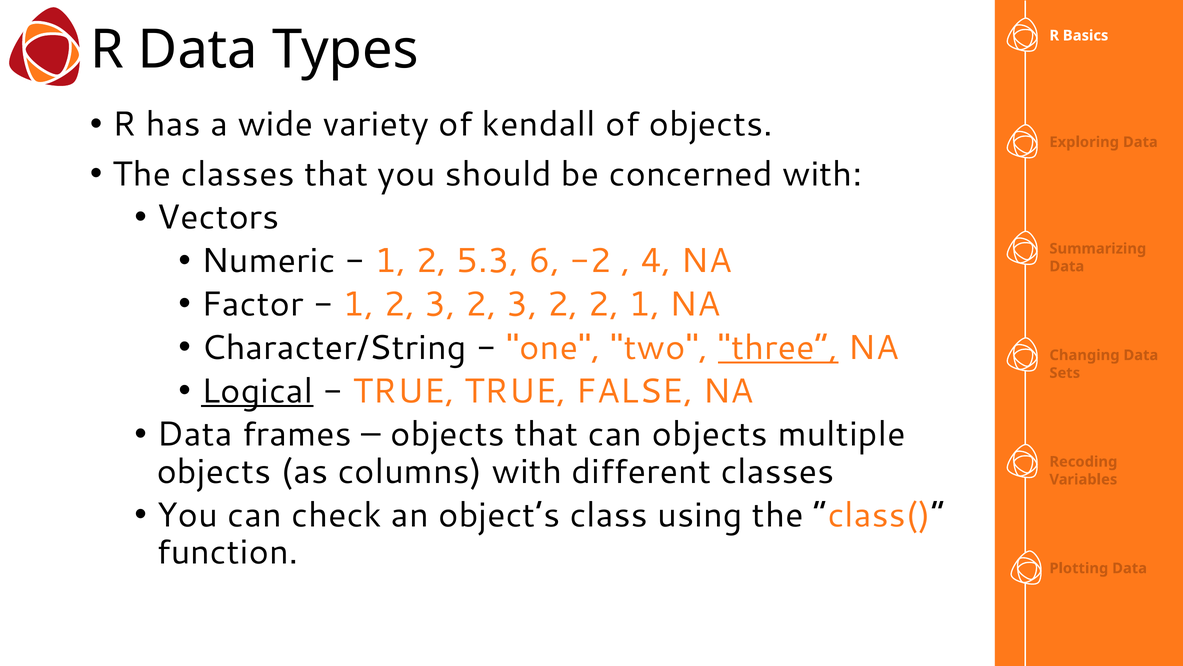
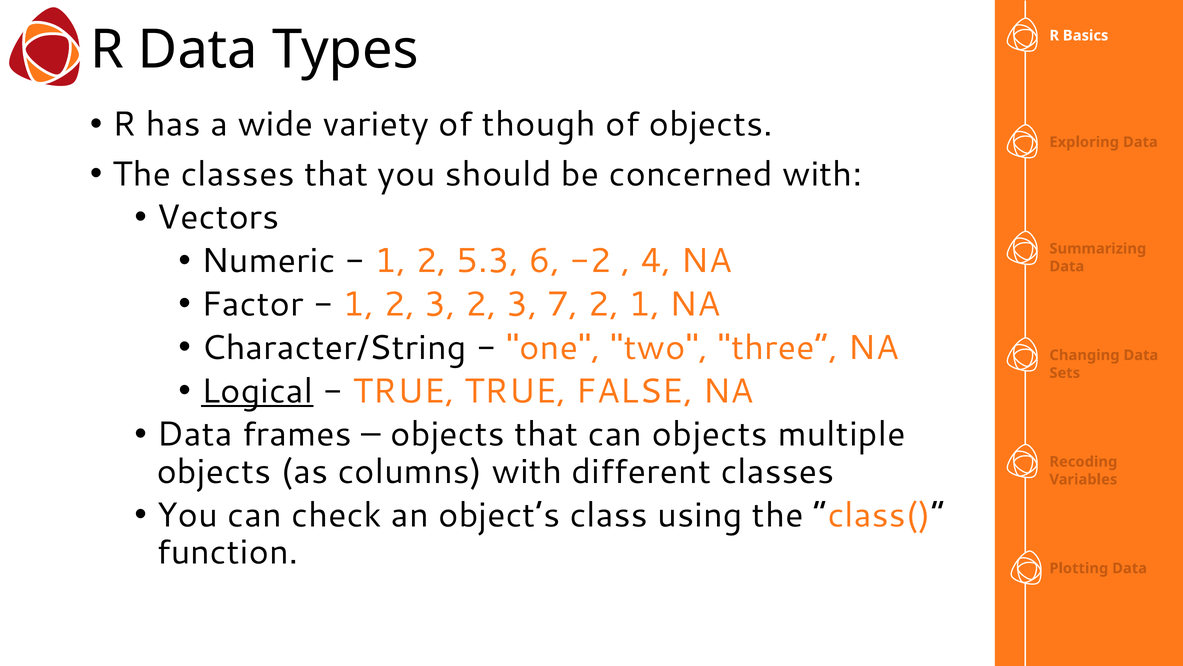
kendall: kendall -> though (539, 124)
3 2 3 2: 2 -> 7 (563, 304)
three“ underline: present -> none (778, 347)
